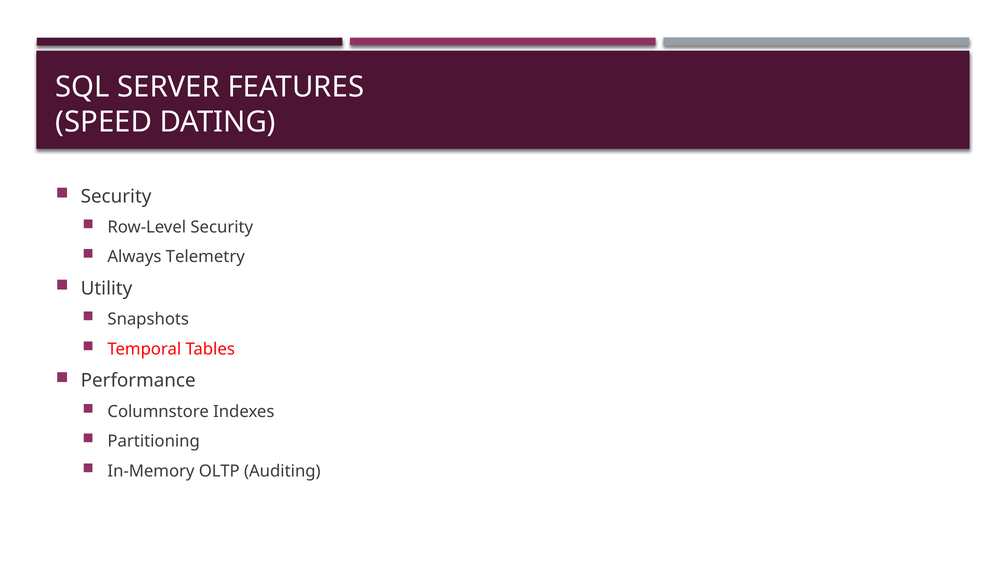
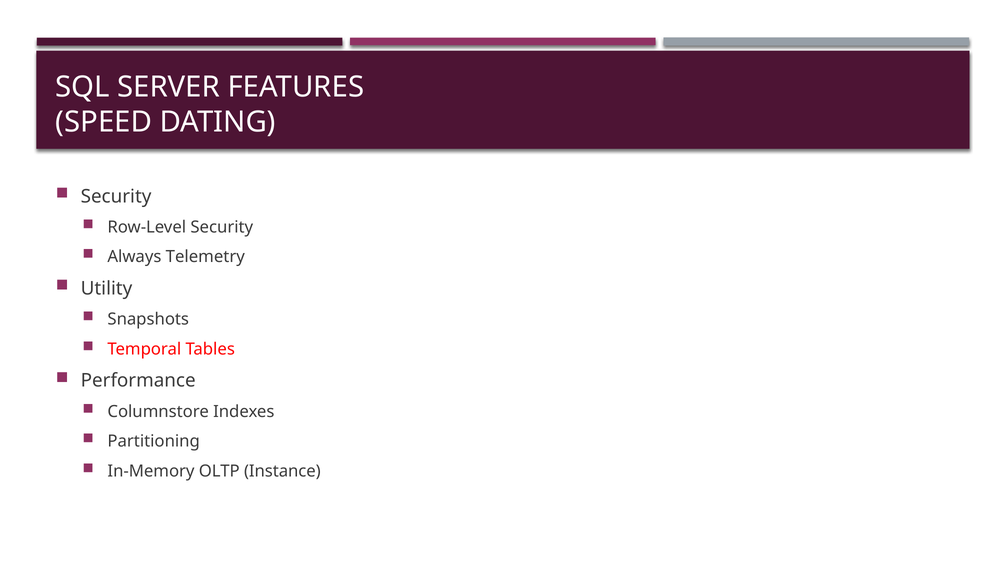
Auditing: Auditing -> Instance (282, 471)
